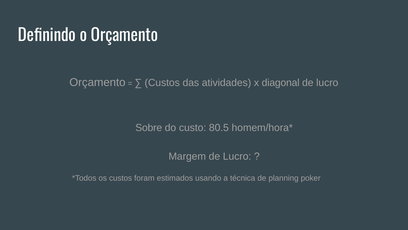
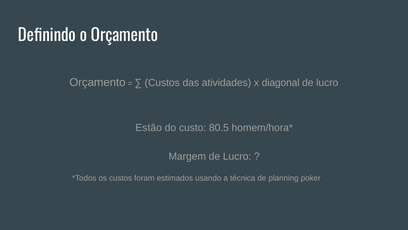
Sobre: Sobre -> Estão (149, 127)
